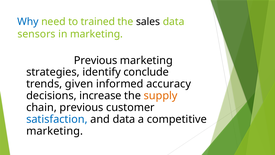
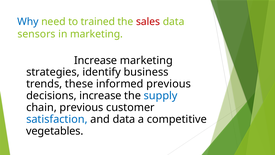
sales colour: black -> red (148, 22)
Previous: Previous -> Increase (96, 60)
conclude: conclude -> business (146, 72)
given: given -> these (79, 84)
informed accuracy: accuracy -> previous (169, 84)
supply colour: orange -> blue (161, 96)
marketing: marketing -> vegetables (55, 131)
